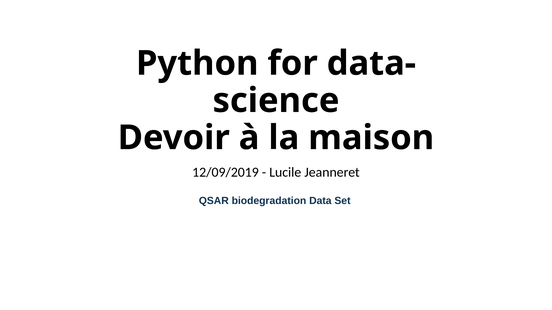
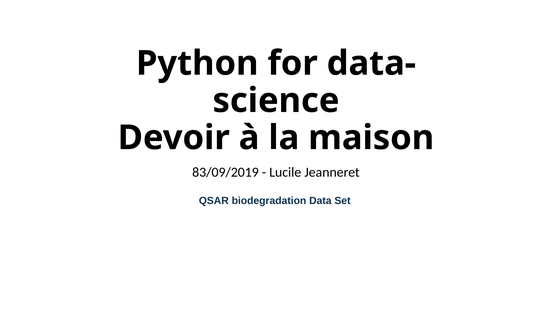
12/09/2019: 12/09/2019 -> 83/09/2019 (226, 173)
